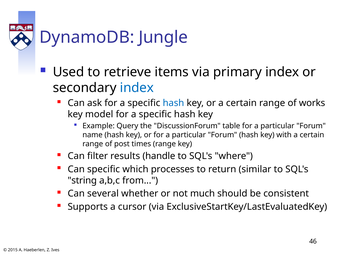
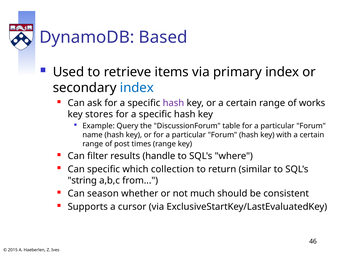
Jungle: Jungle -> Based (163, 37)
hash colour: blue -> purple (173, 103)
model: model -> stores (99, 114)
processes: processes -> collection (173, 169)
several: several -> season (103, 194)
